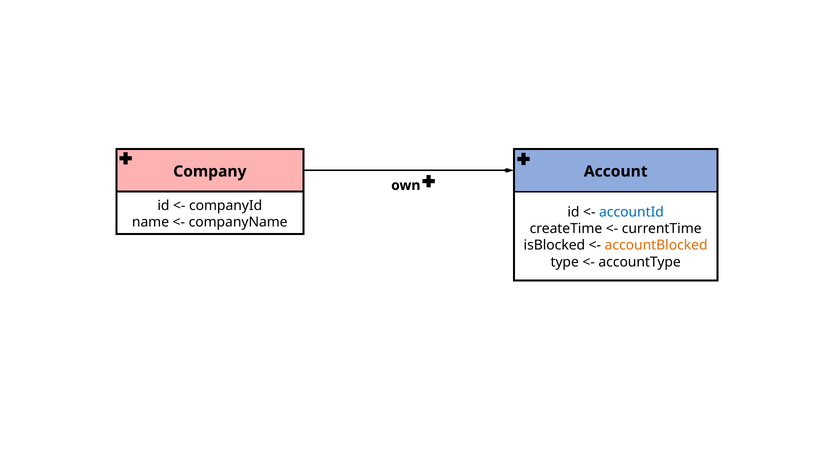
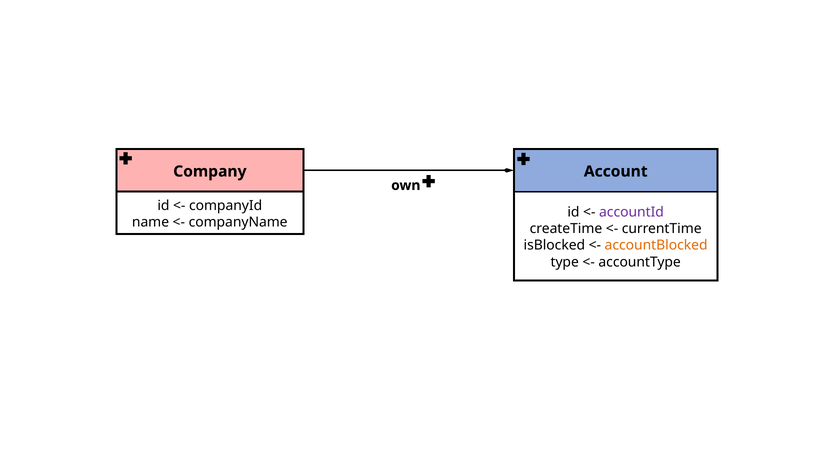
accountId colour: blue -> purple (632, 212)
